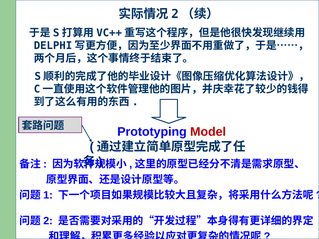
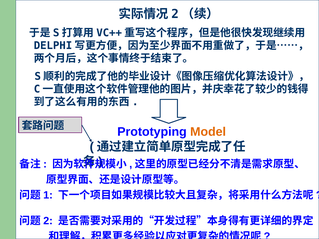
Model colour: red -> orange (208, 132)
